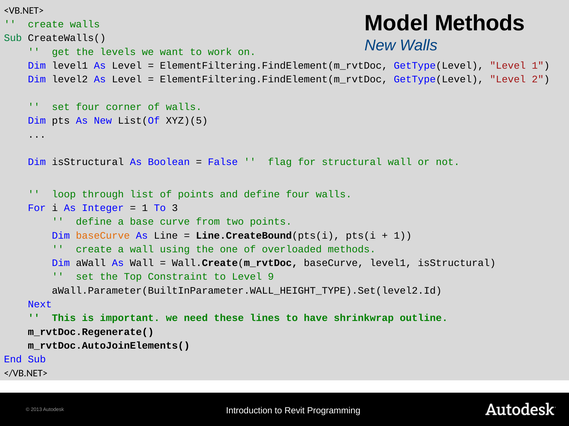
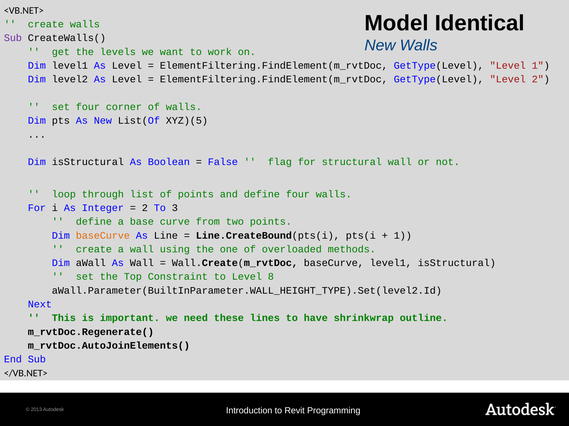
Model Methods: Methods -> Identical (480, 23)
Sub colour: green -> purple (13, 38)
1: 1 -> 2 (145, 208)
9: 9 -> 8 (271, 277)
